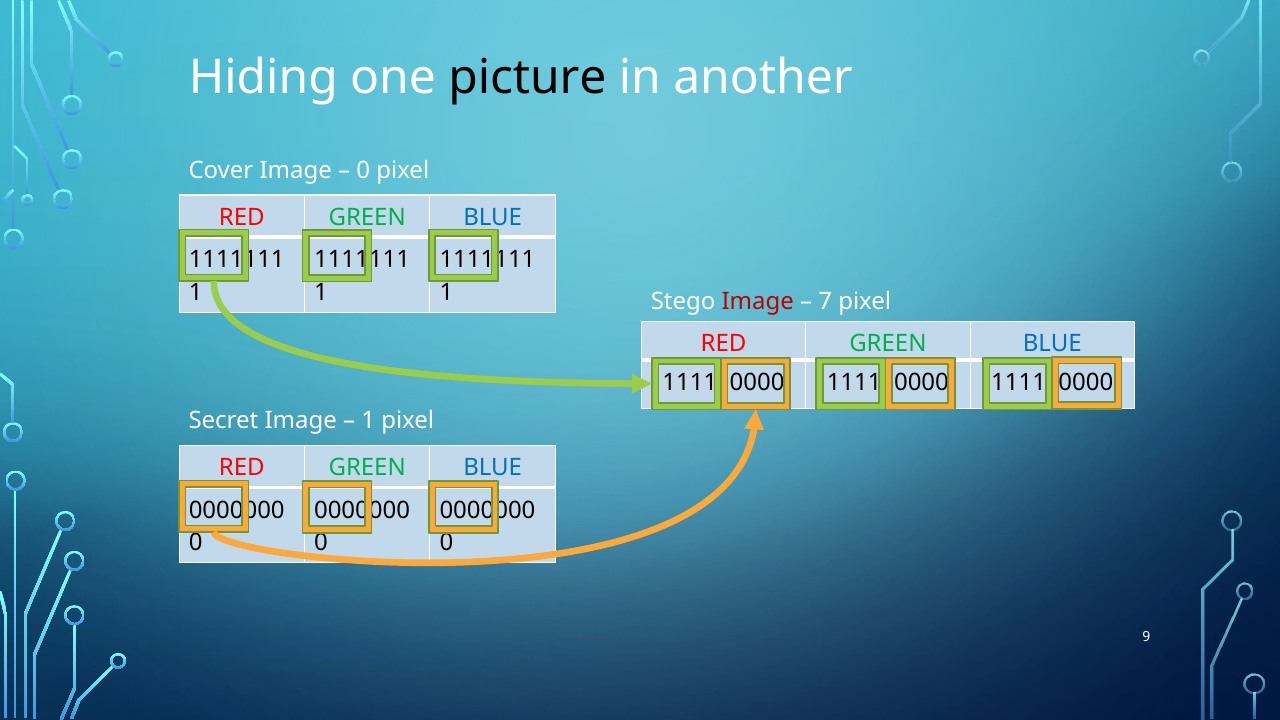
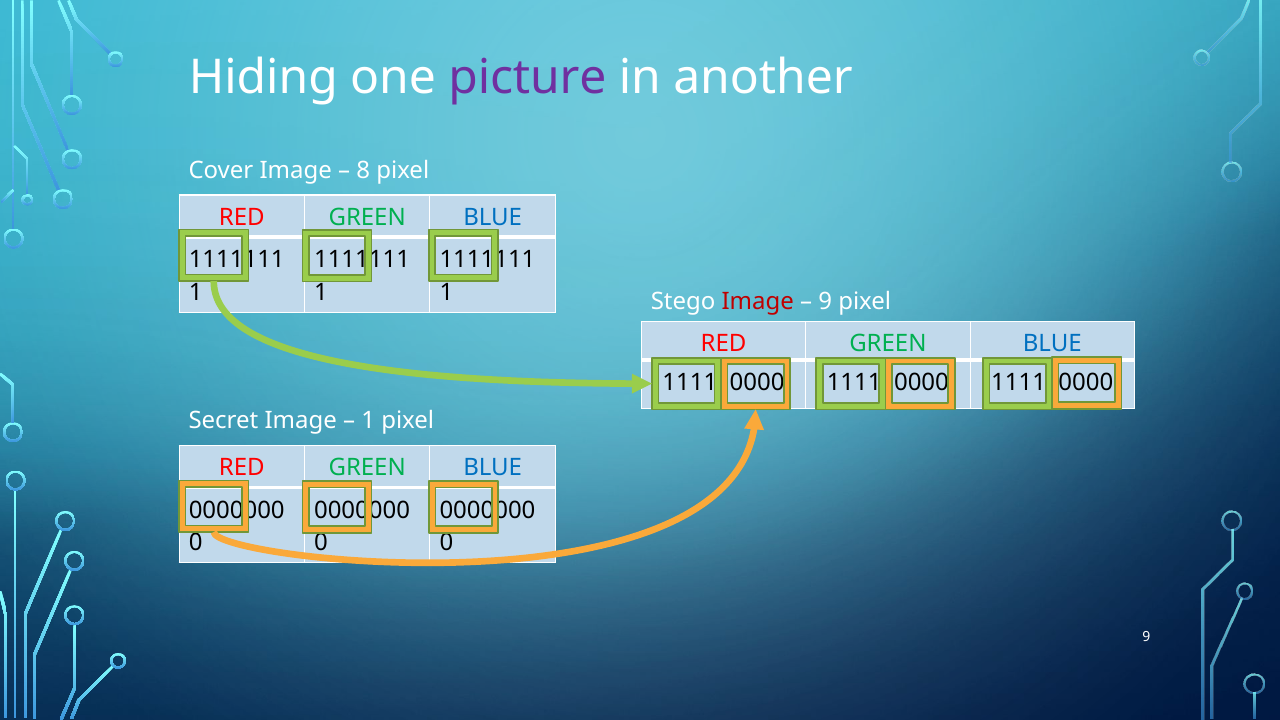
picture colour: black -> purple (527, 78)
0: 0 -> 8 (363, 171)
7: 7 -> 9 (825, 302)
